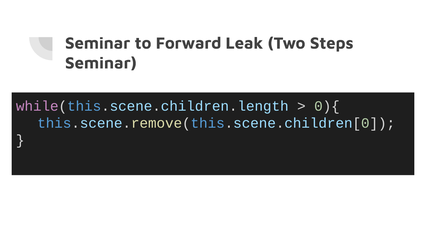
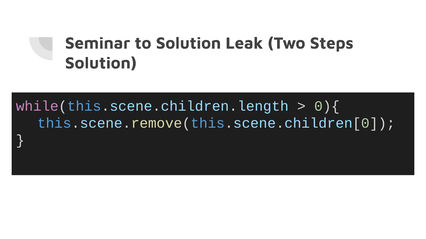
to Forward: Forward -> Solution (188, 43)
Seminar: Seminar -> Solution (101, 63)
